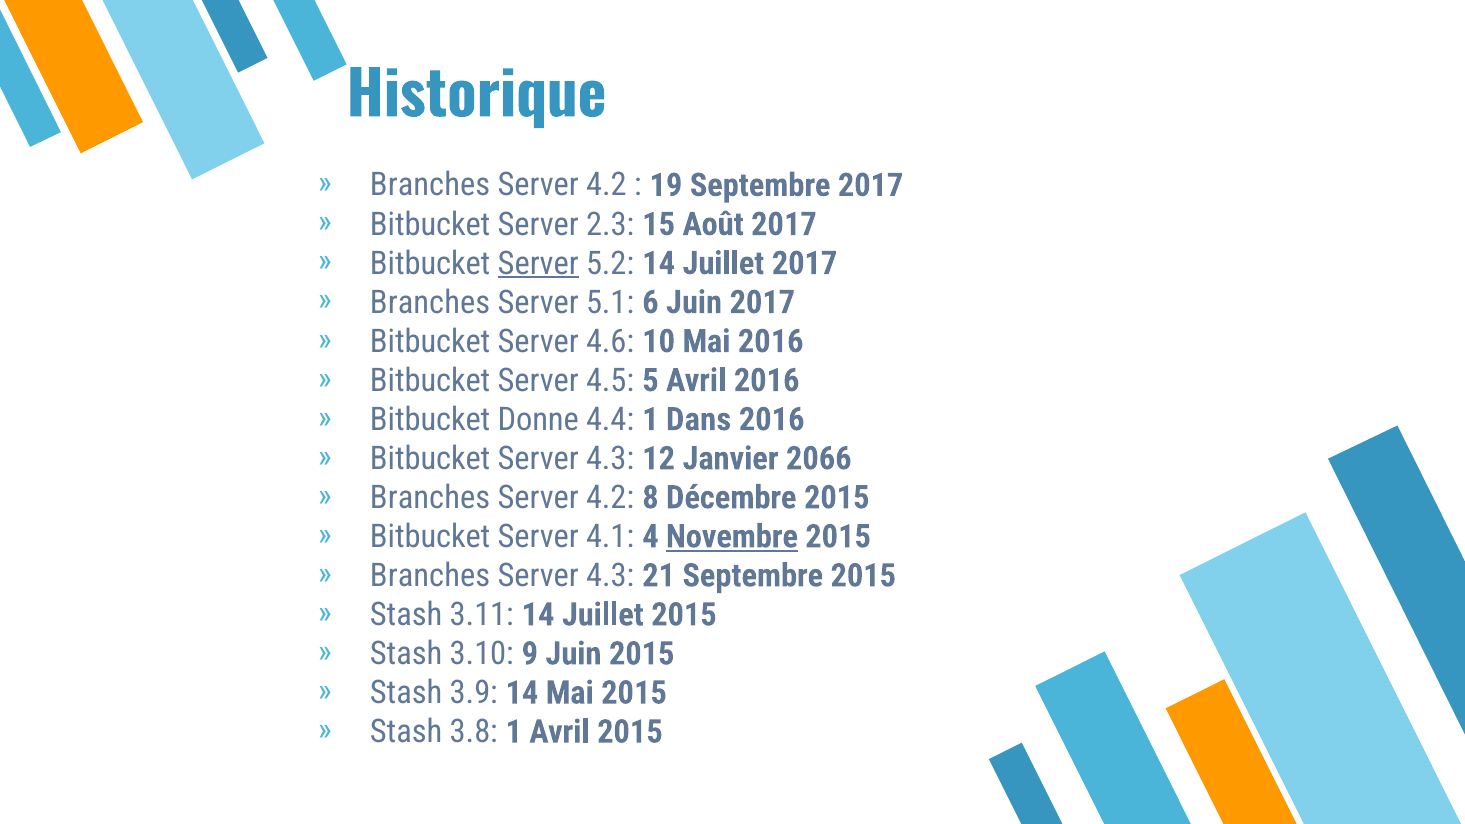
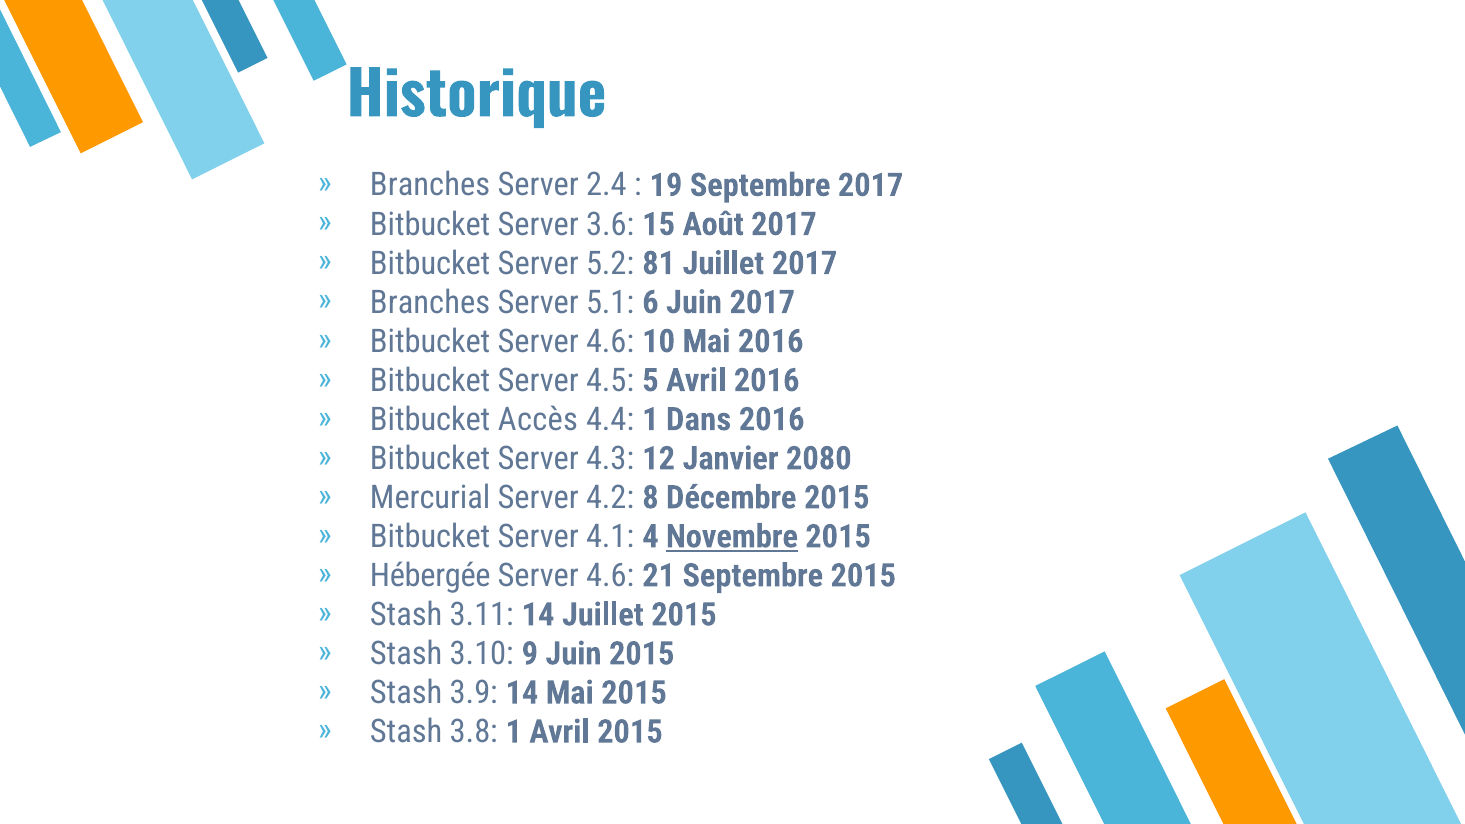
4.2: 4.2 -> 2.4 (606, 185)
2.3: 2.3 -> 3.6 (610, 224)
Server underline: present -> none (538, 263)
5.2 14: 14 -> 81 (659, 263)
Donne: Donne -> Accès (538, 420)
2066: 2066 -> 2080 (819, 459)
Branches: Branches -> Mercurial (430, 498)
Branches: Branches -> Hébergée (430, 576)
4.3: 4.3 -> 4.6 (610, 576)
